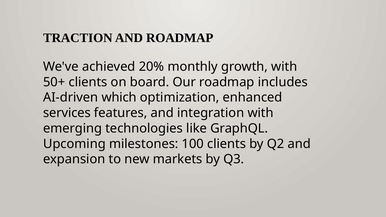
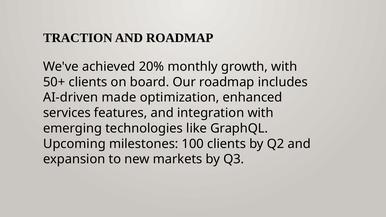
which: which -> made (119, 98)
